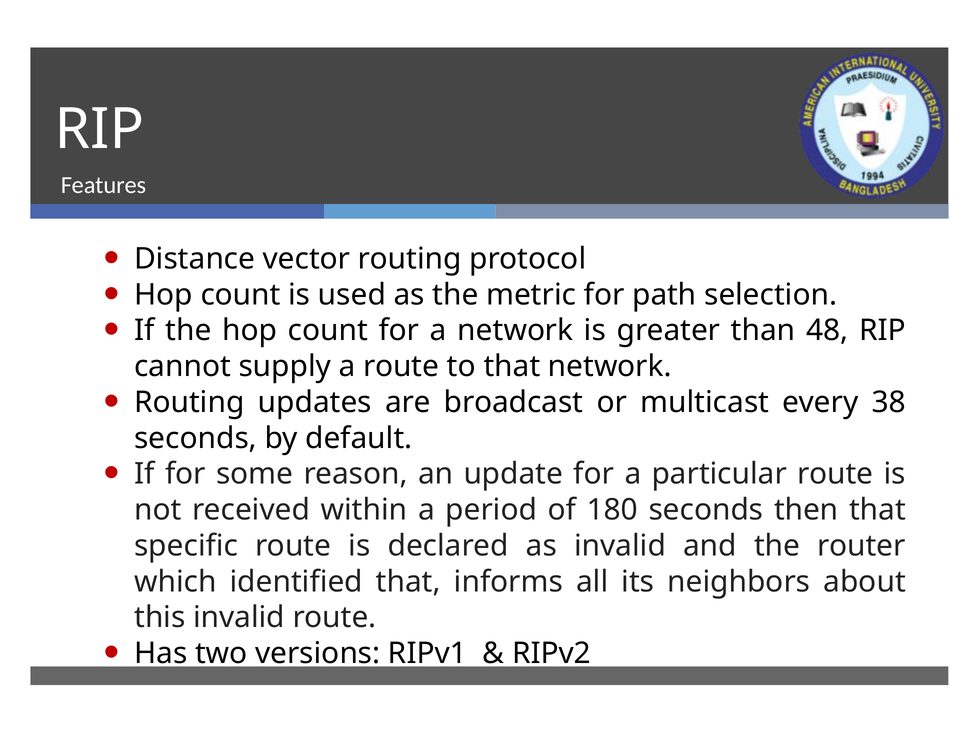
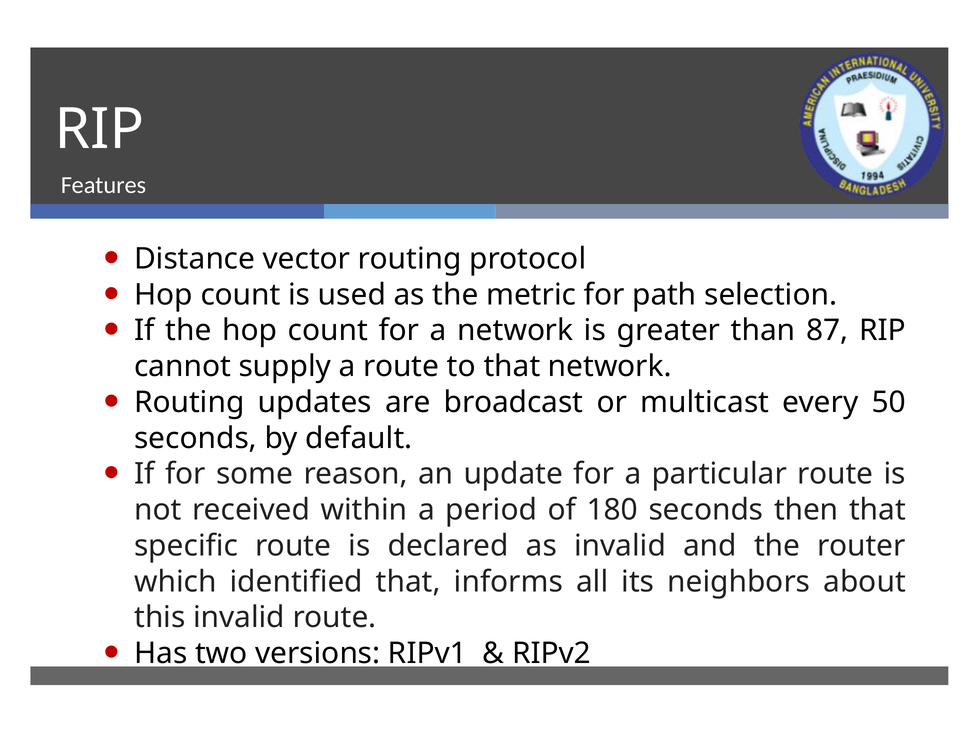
48: 48 -> 87 (827, 331)
38: 38 -> 50 (889, 402)
